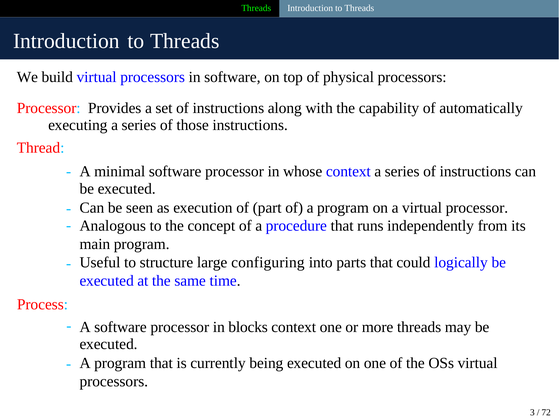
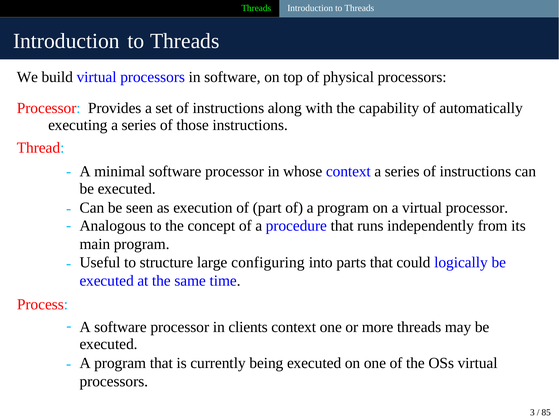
blocks: blocks -> clients (248, 327)
72: 72 -> 85 (546, 413)
